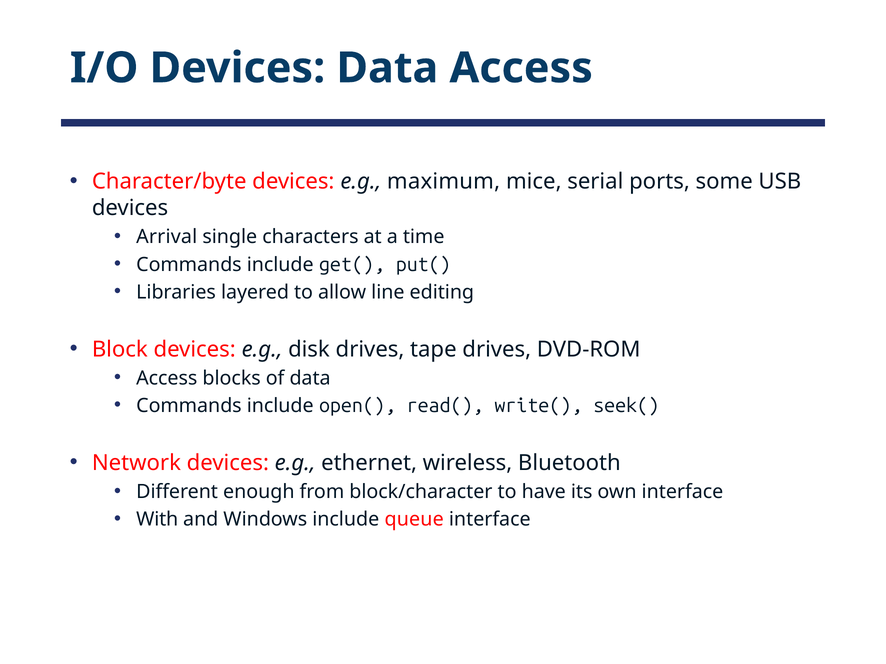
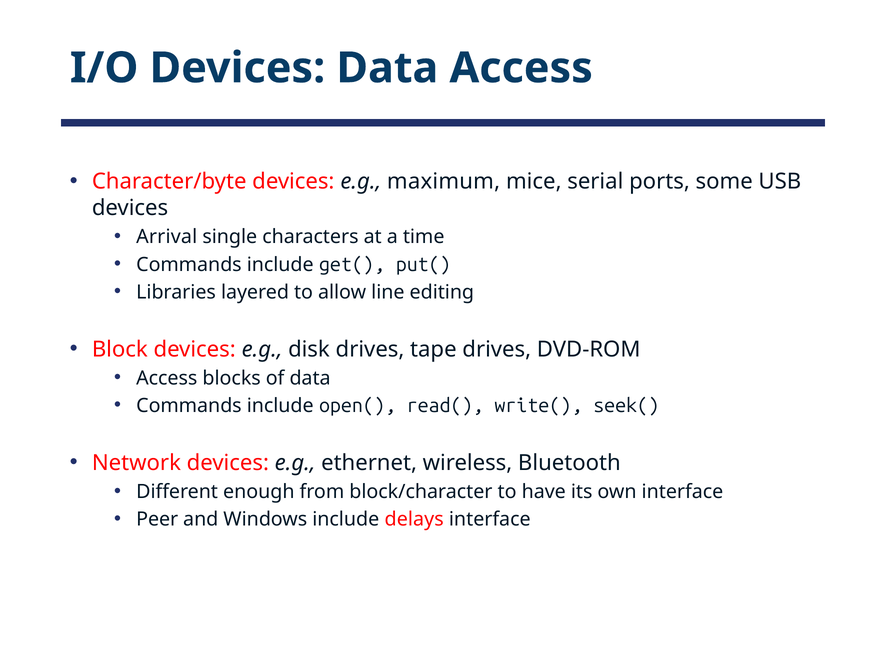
With: With -> Peer (157, 520)
queue: queue -> delays (414, 520)
